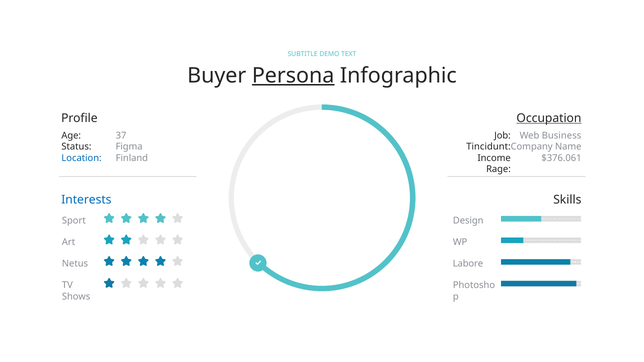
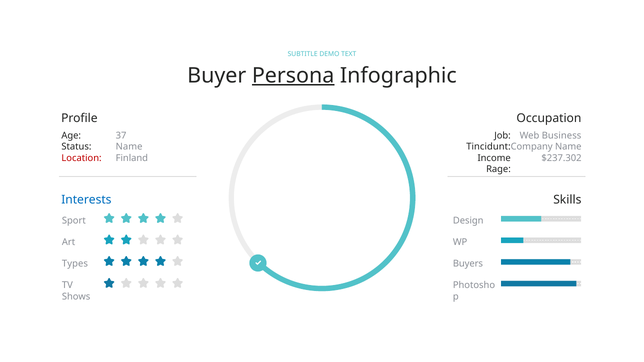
Occupation underline: present -> none (549, 118)
Figma: Figma -> Name (129, 147)
Location colour: blue -> red (82, 158)
$376.061: $376.061 -> $237.302 (561, 158)
Netus: Netus -> Types (75, 264)
Labore: Labore -> Buyers (468, 264)
